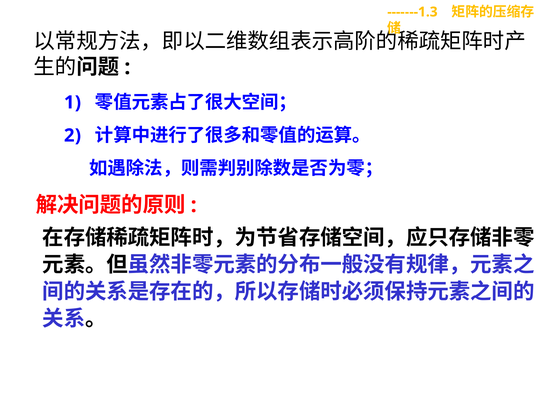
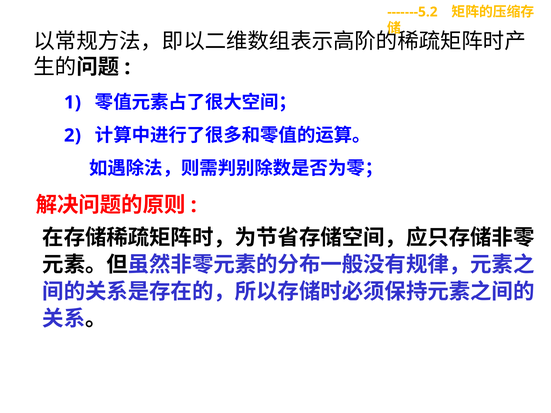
-------1.3: -------1.3 -> -------5.2 (412, 12)
